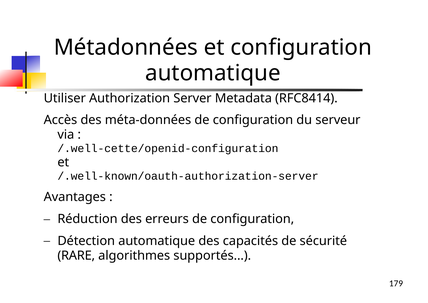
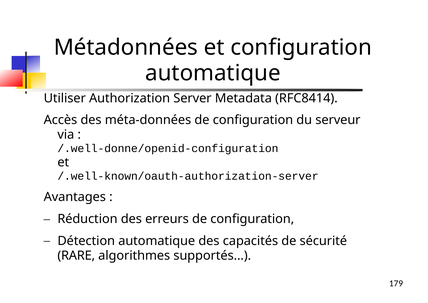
/.well-cette/openid-configuration: /.well-cette/openid-configuration -> /.well-donne/openid-configuration (168, 148)
